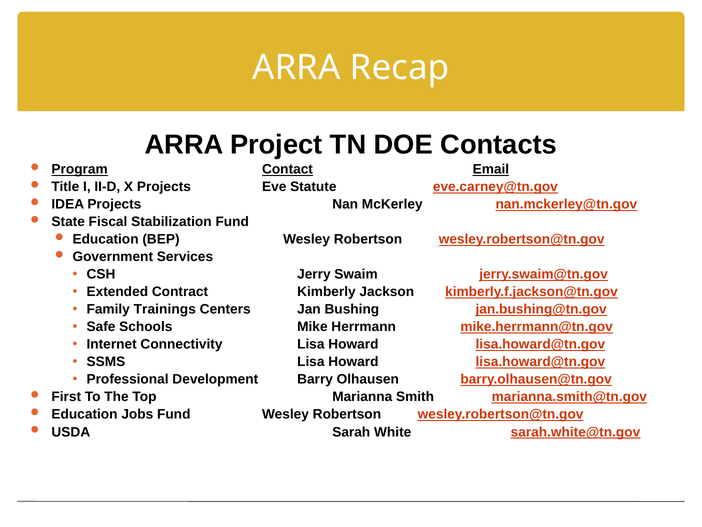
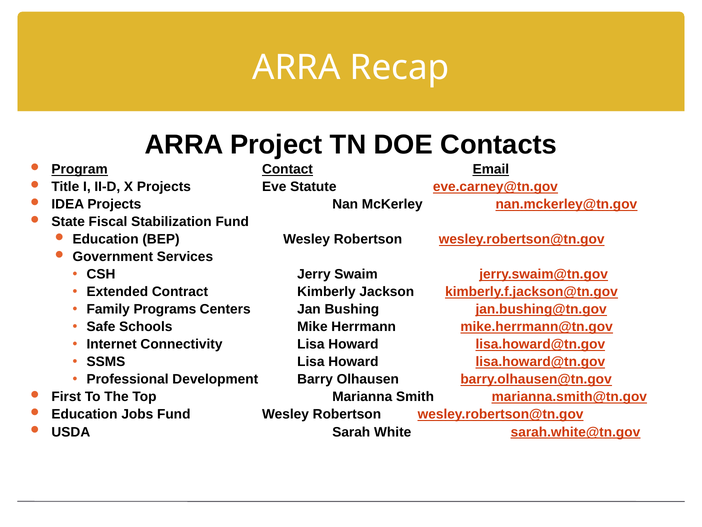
Trainings: Trainings -> Programs (165, 309)
